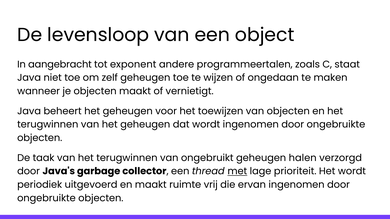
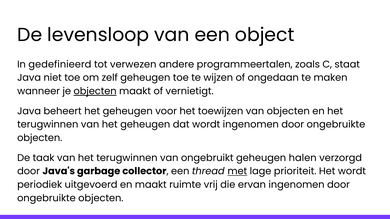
aangebracht: aangebracht -> gedefinieerd (60, 64)
exponent: exponent -> verwezen (133, 64)
objecten underline: none -> present (95, 91)
